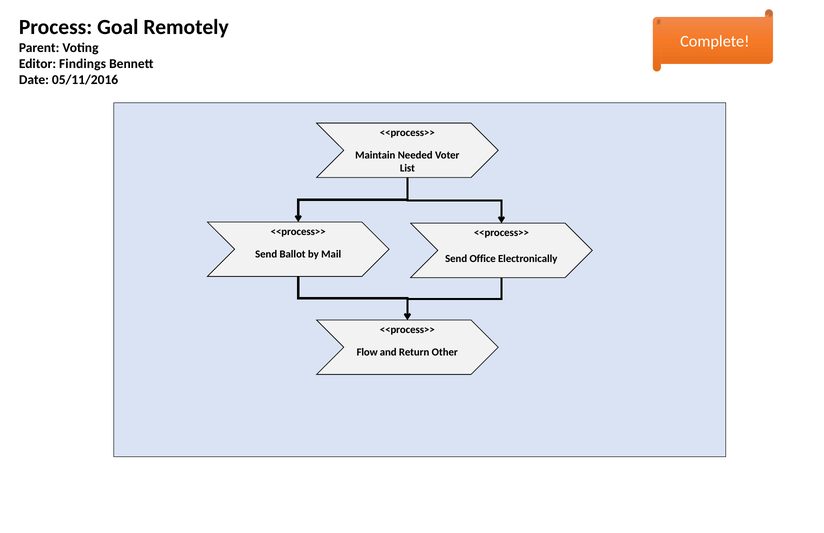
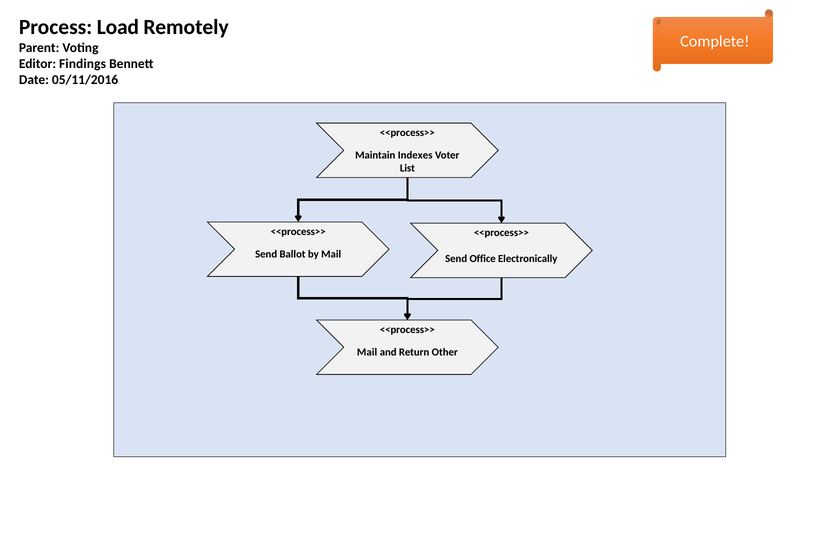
Goal: Goal -> Load (118, 27)
Needed: Needed -> Indexes (415, 155)
Flow: Flow -> Mail (367, 352)
